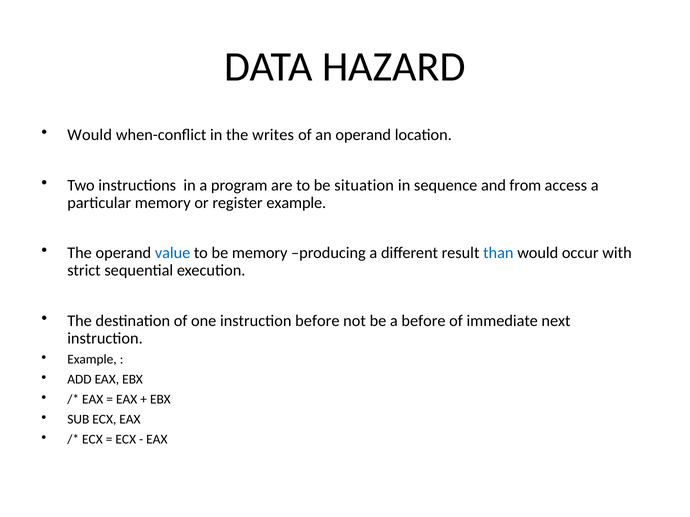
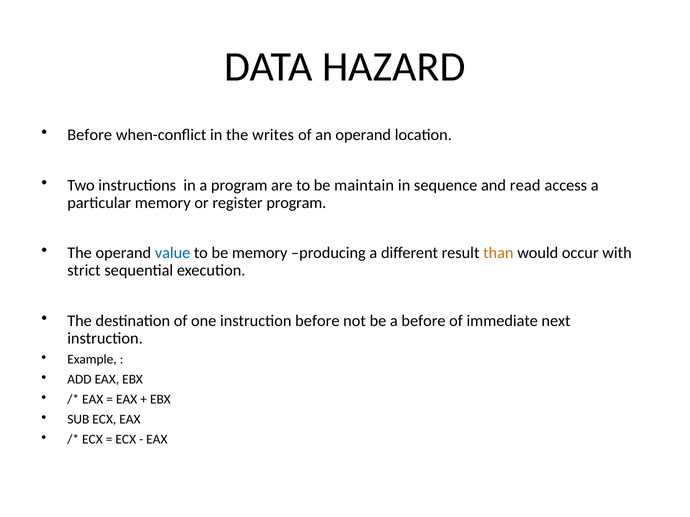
Would: Would -> Before (90, 135)
situation: situation -> maintain (364, 185)
from: from -> read (525, 185)
register example: example -> program (296, 203)
than colour: blue -> orange (498, 253)
